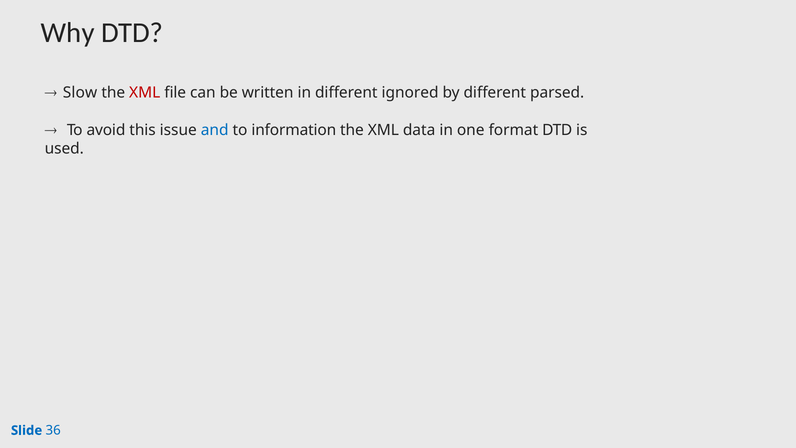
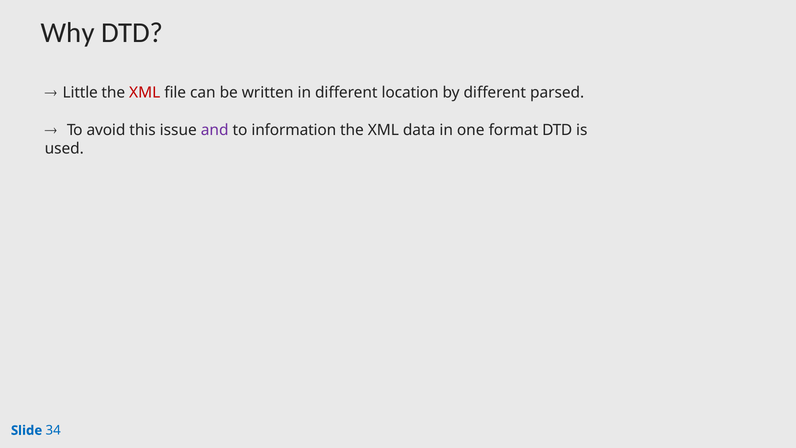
Slow: Slow -> Little (80, 93)
ignored: ignored -> location (410, 93)
and colour: blue -> purple (215, 130)
36: 36 -> 34 (53, 430)
